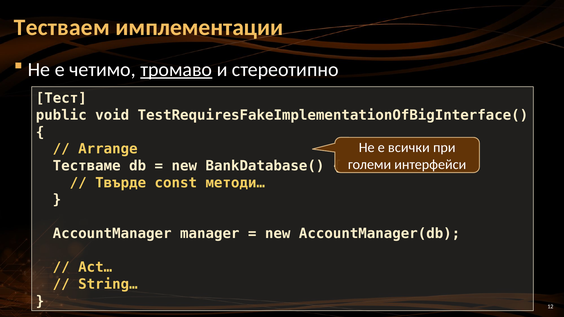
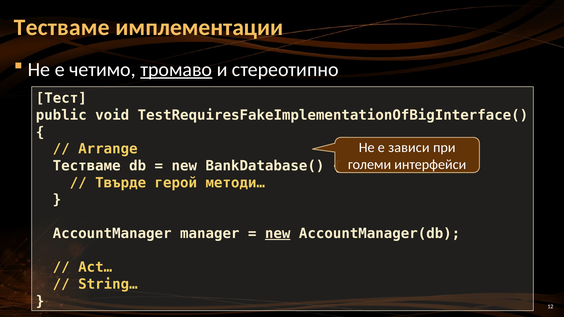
Тестваем: Тестваем -> Тестваме (62, 27)
всички: всички -> зависи (409, 148)
const: const -> герой (176, 183)
new underline: none -> present (278, 234)
